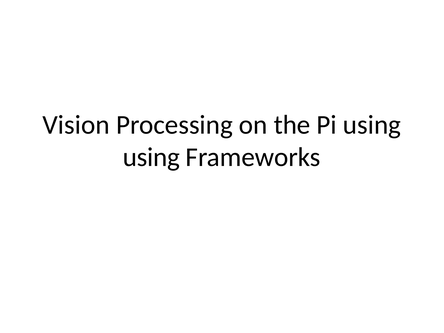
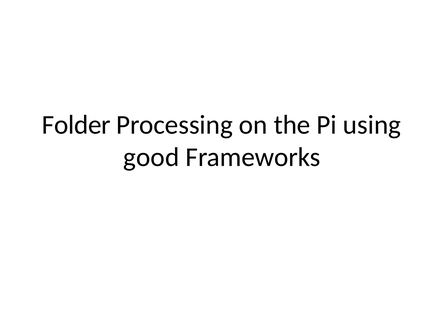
Vision: Vision -> Folder (76, 125)
using: using -> good (151, 157)
